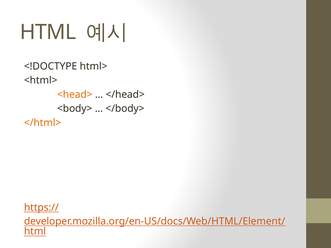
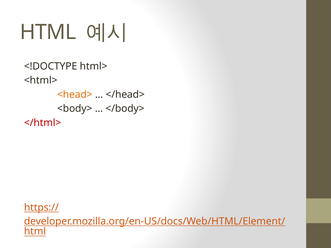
</html> colour: orange -> red (43, 123)
